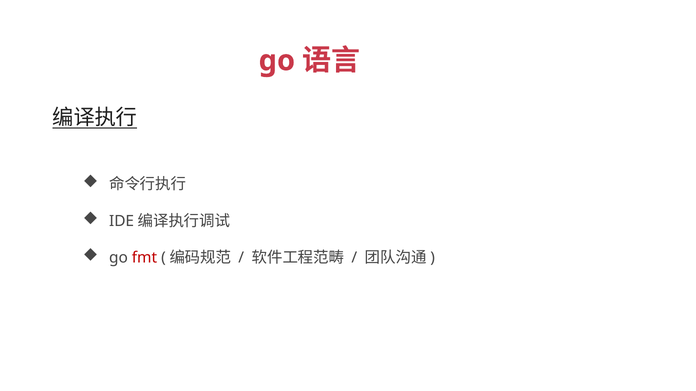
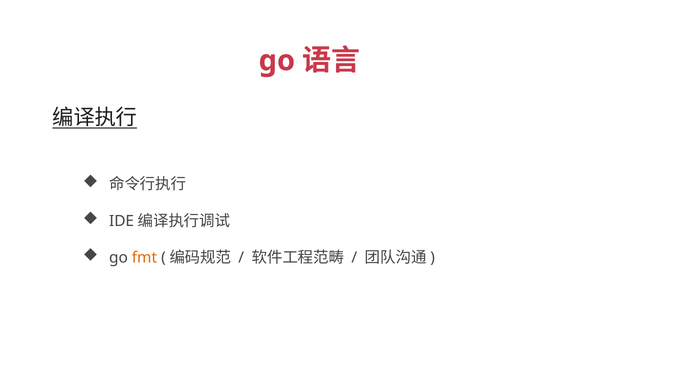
fmt colour: red -> orange (144, 258)
